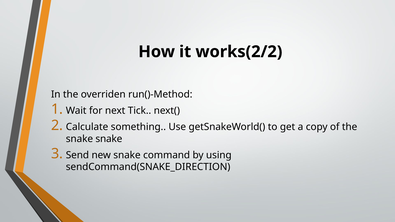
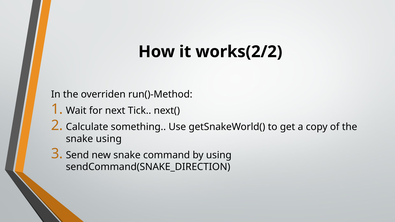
snake snake: snake -> using (109, 139)
